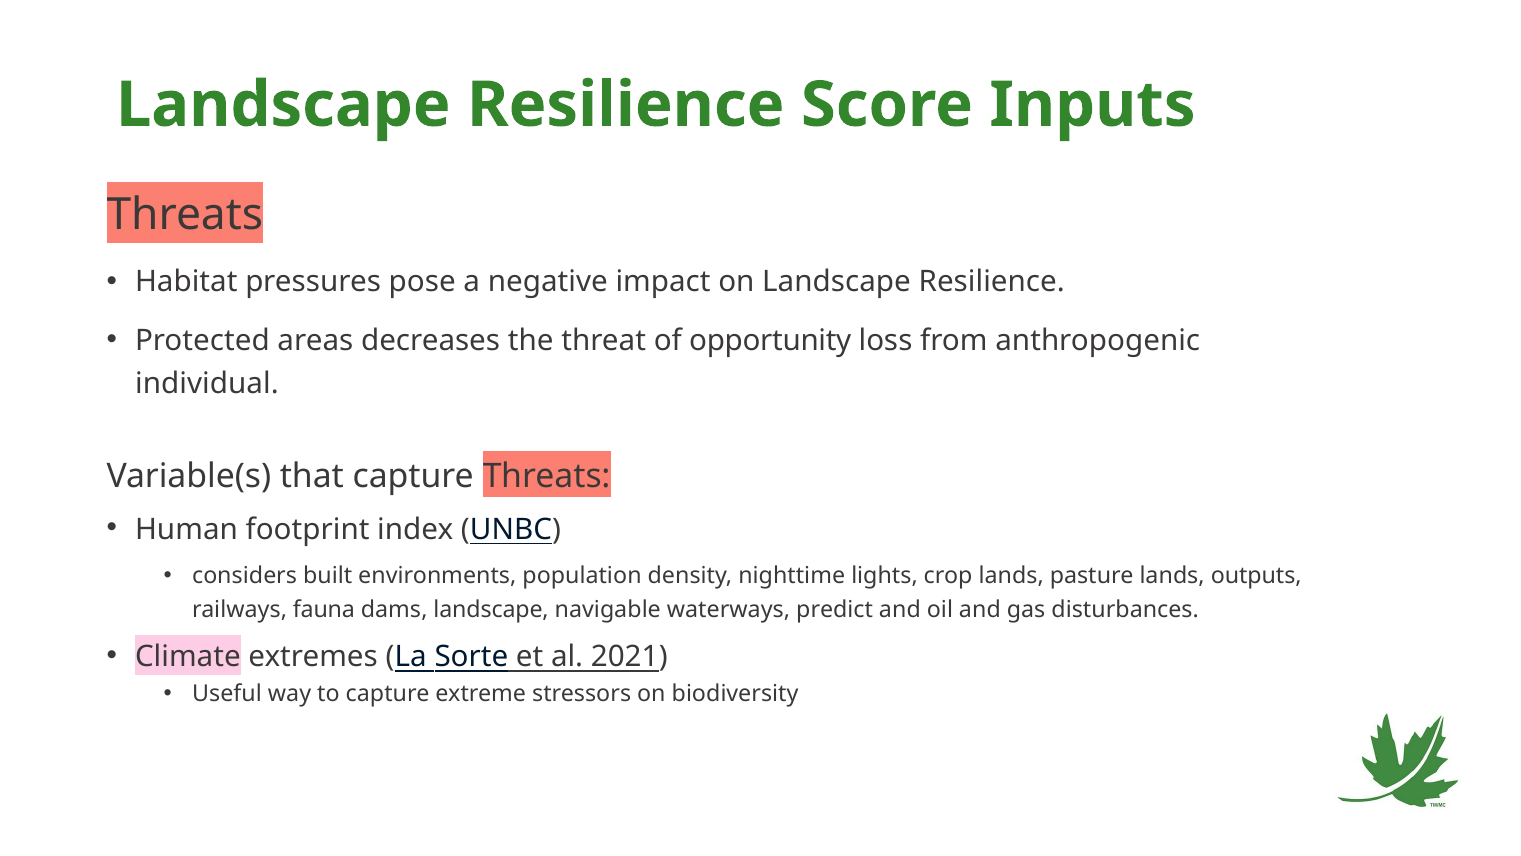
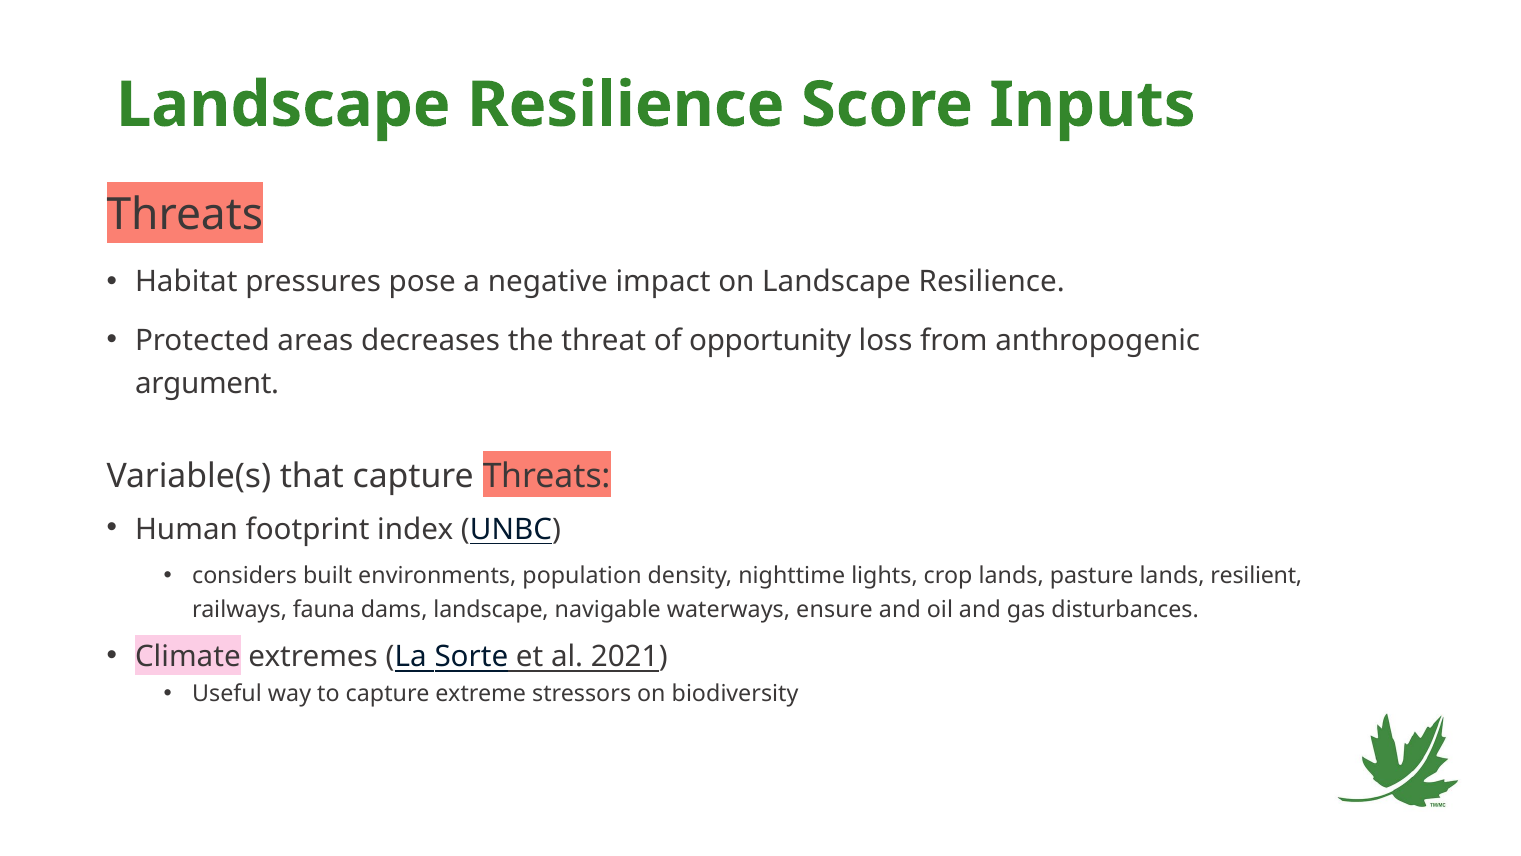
individual: individual -> argument (207, 383)
outputs: outputs -> resilient (1256, 576)
predict: predict -> ensure (835, 609)
